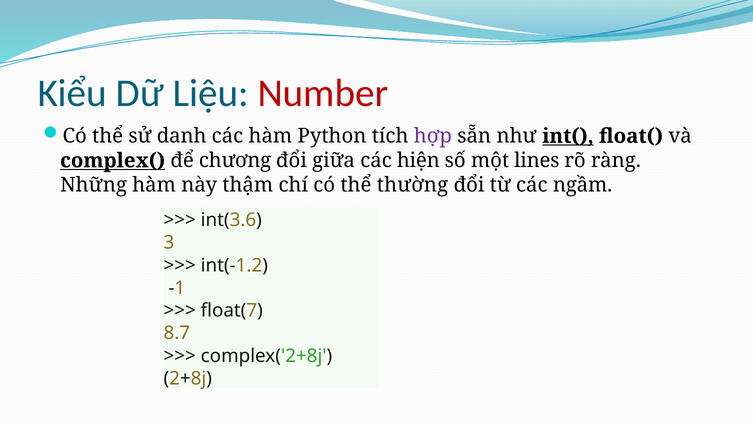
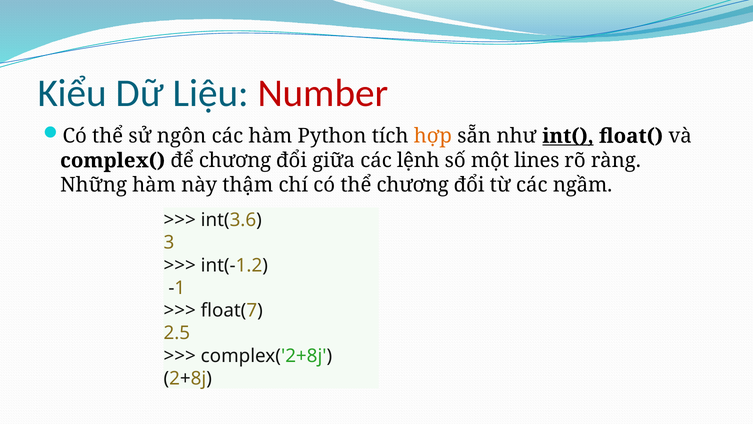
danh: danh -> ngôn (182, 136)
hợp colour: purple -> orange (433, 136)
complex( underline: present -> none (113, 160)
hiện: hiện -> lệnh (418, 160)
thể thường: thường -> chương (413, 185)
8.7: 8.7 -> 2.5 (177, 333)
